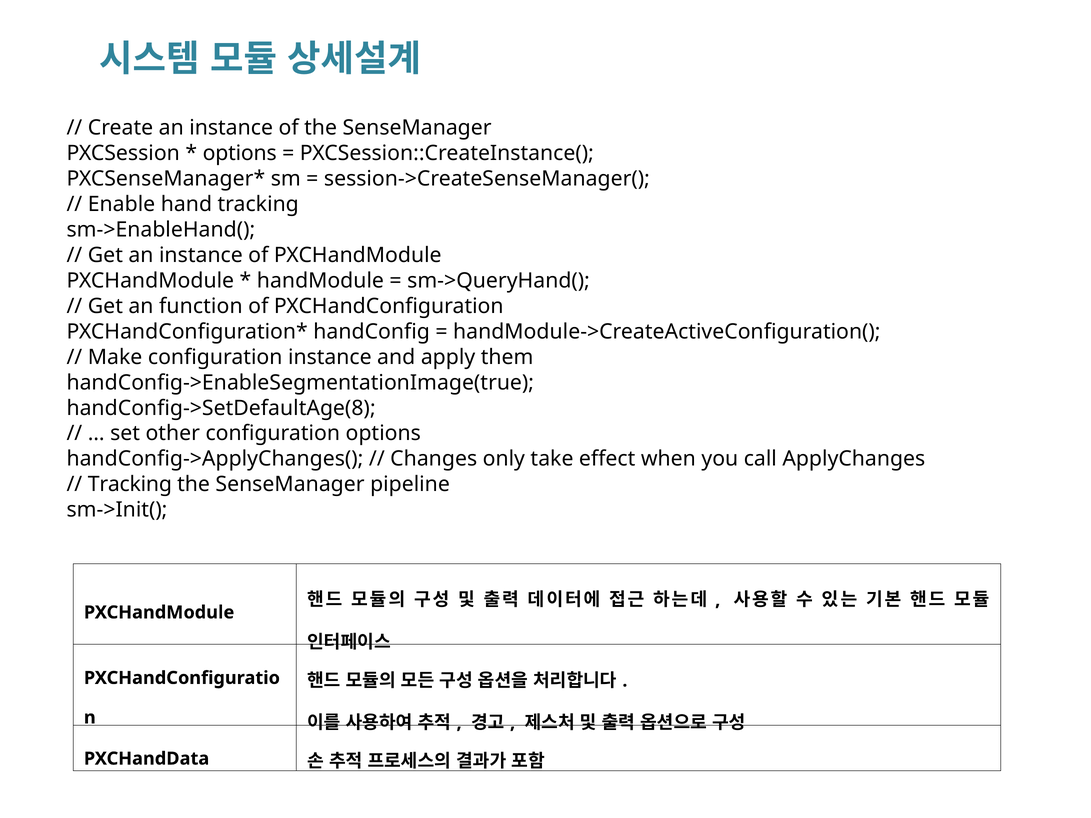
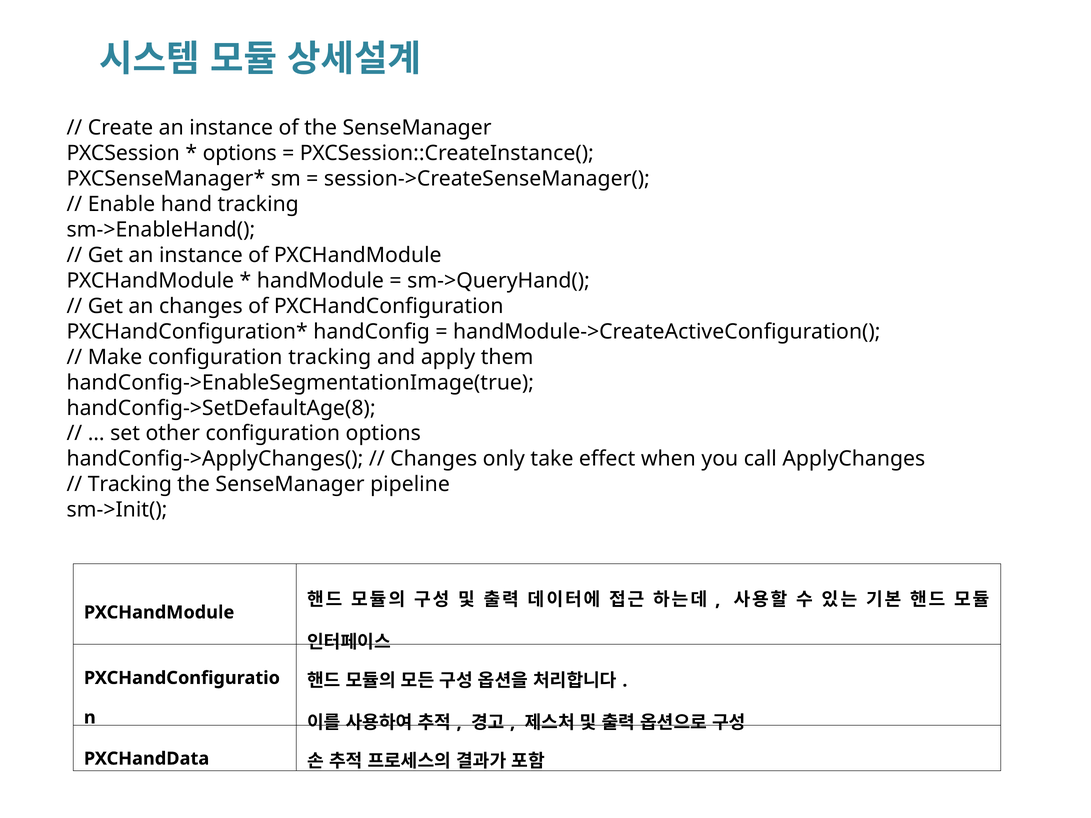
an function: function -> changes (201, 306)
configuration instance: instance -> tracking (330, 357)
